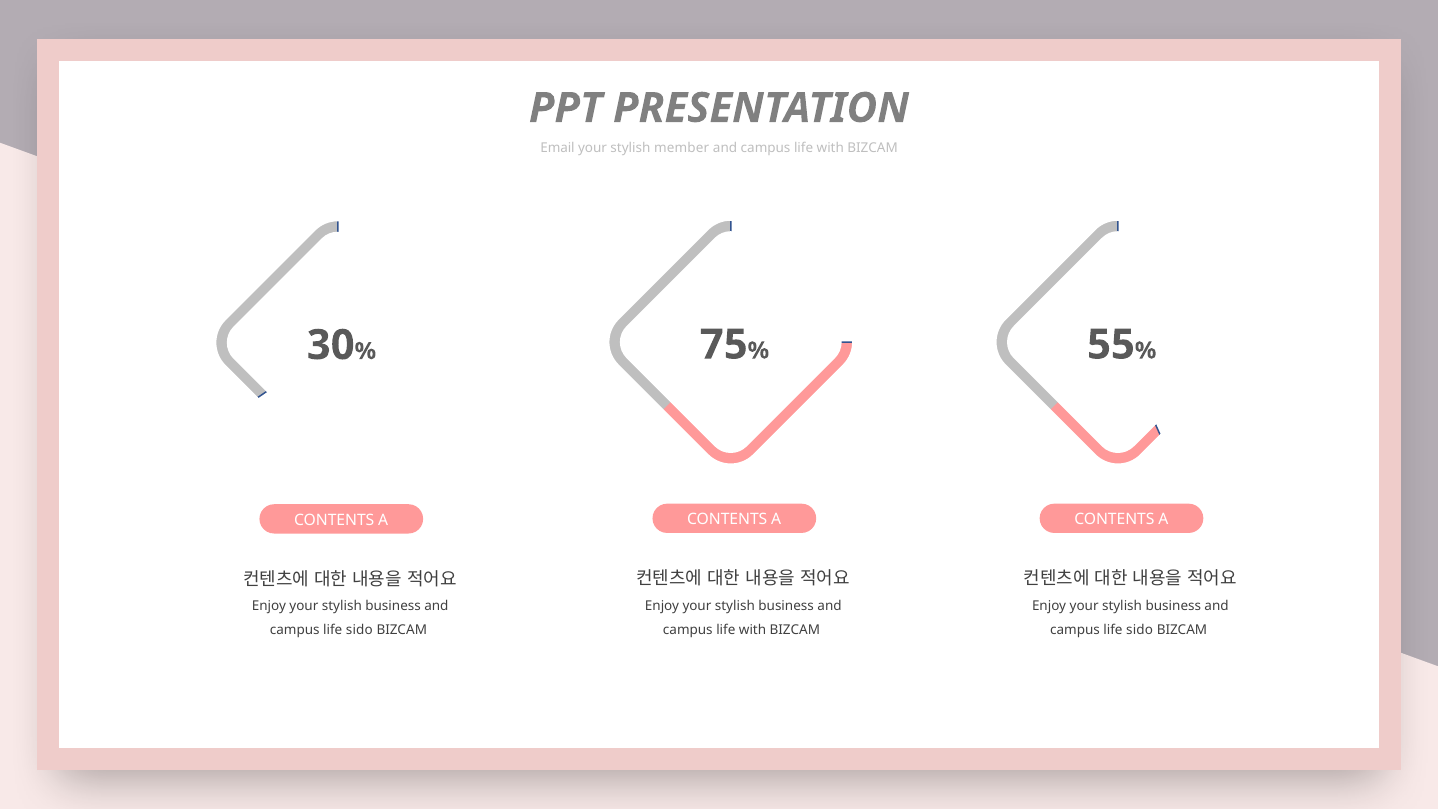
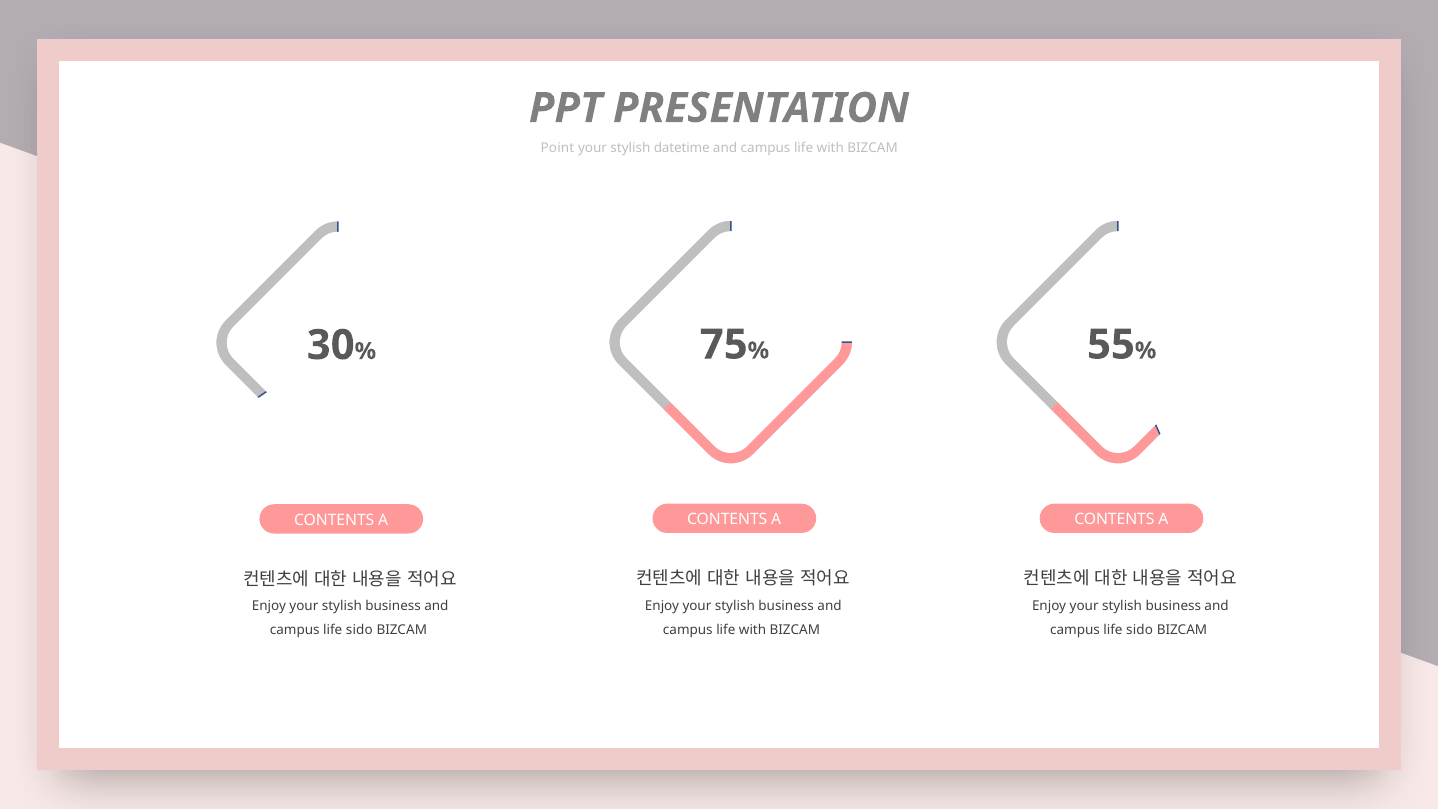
Email: Email -> Point (557, 148)
member: member -> datetime (682, 148)
